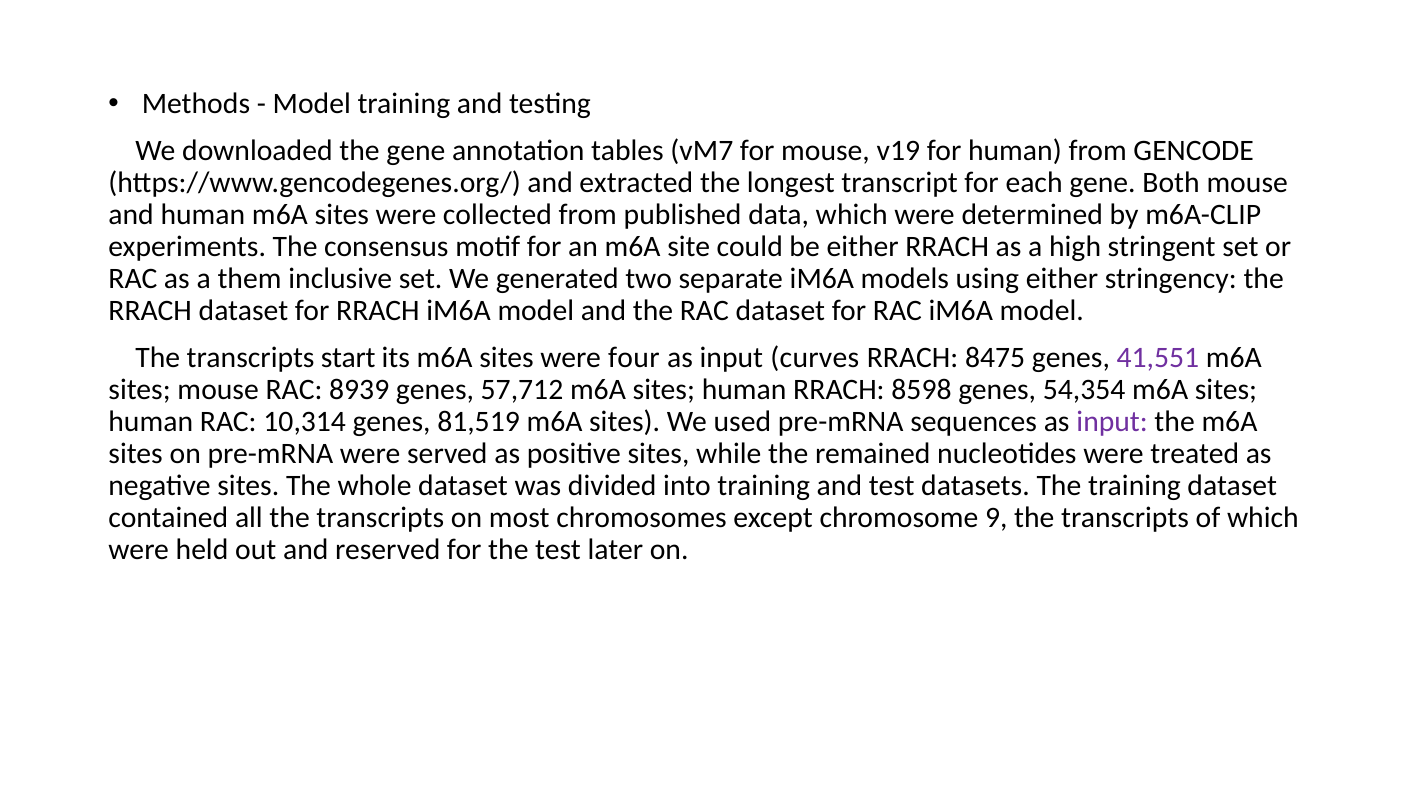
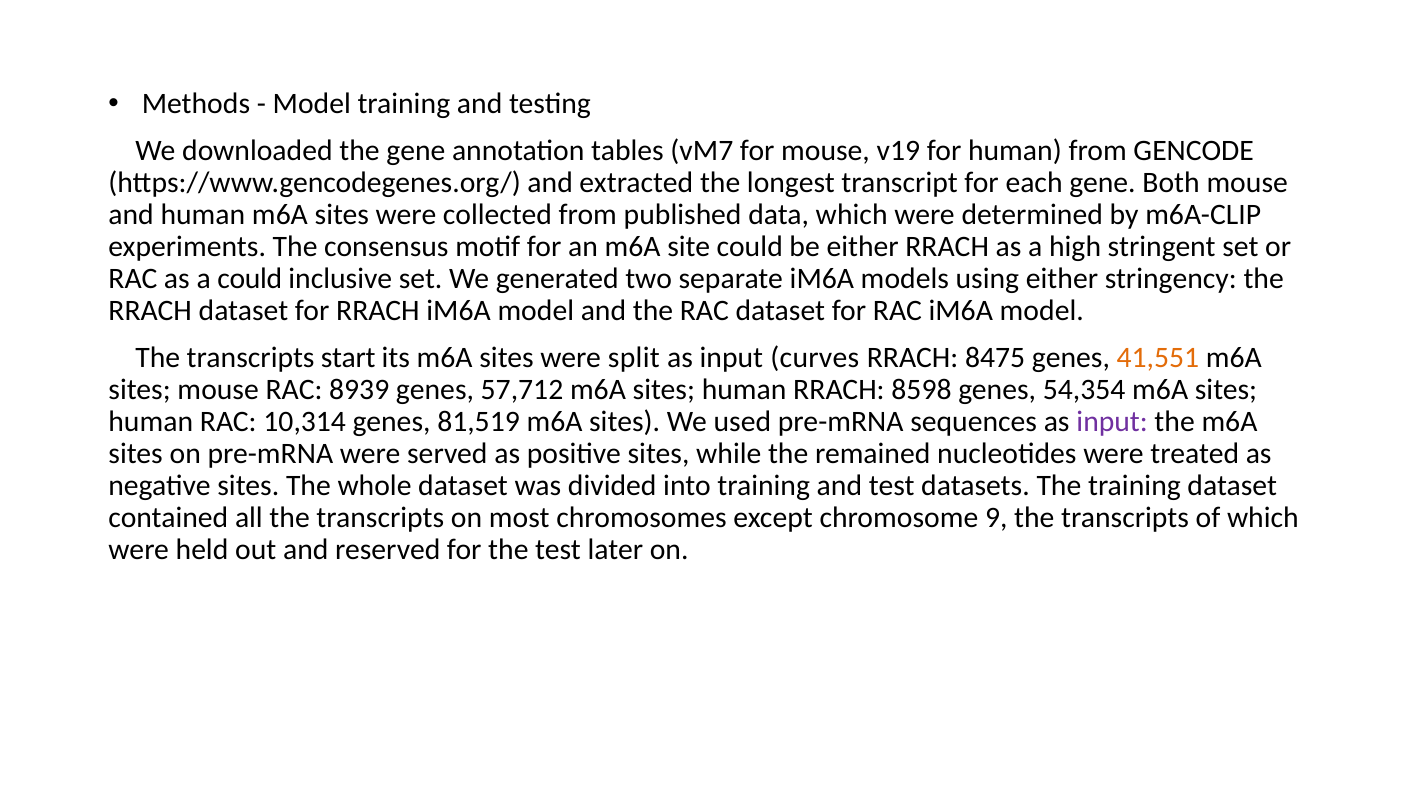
a them: them -> could (250, 279)
four: four -> split (634, 358)
41,551 colour: purple -> orange (1158, 358)
